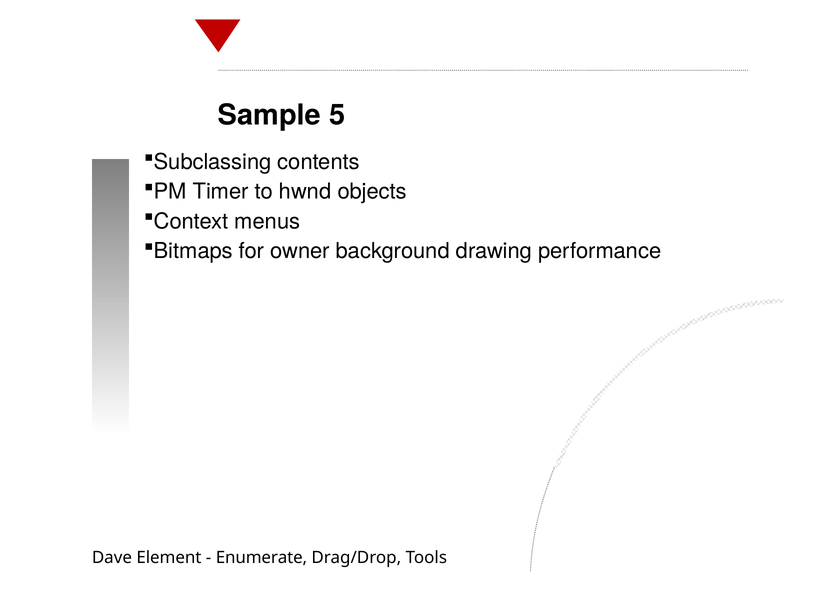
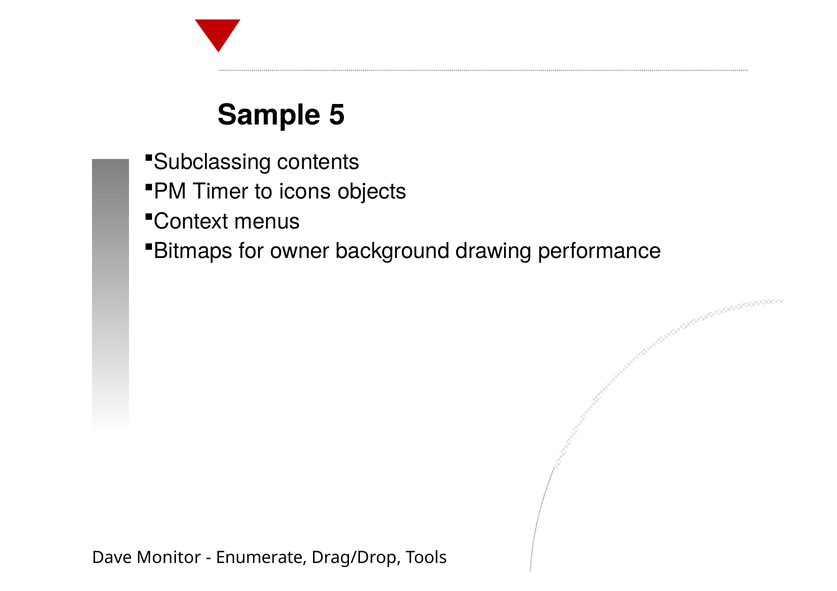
hwnd: hwnd -> icons (305, 192)
Element: Element -> Monitor (169, 558)
